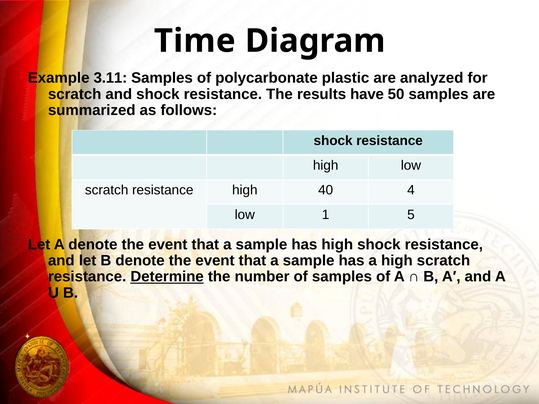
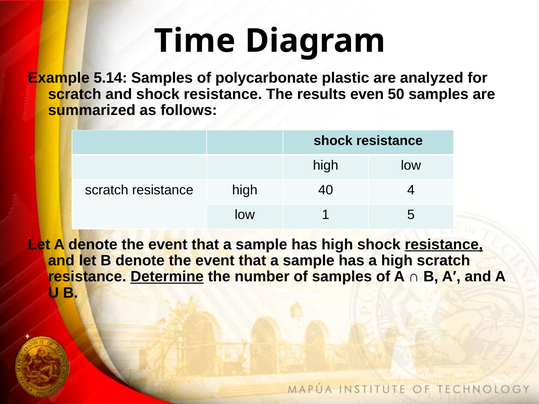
3.11: 3.11 -> 5.14 (110, 78)
have: have -> even (367, 94)
resistance underline: none -> present (444, 245)
